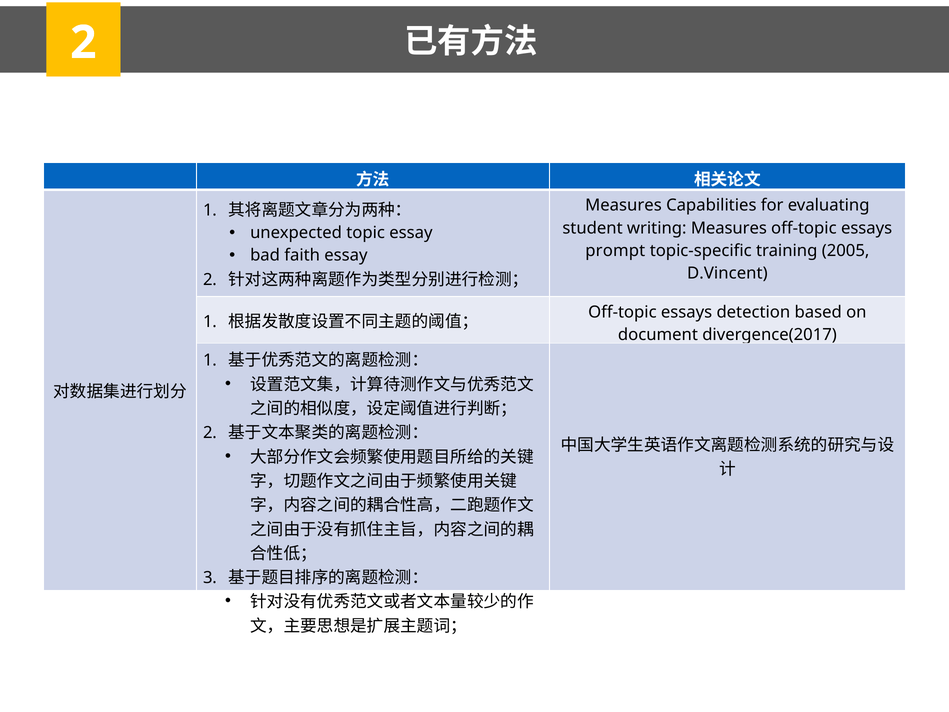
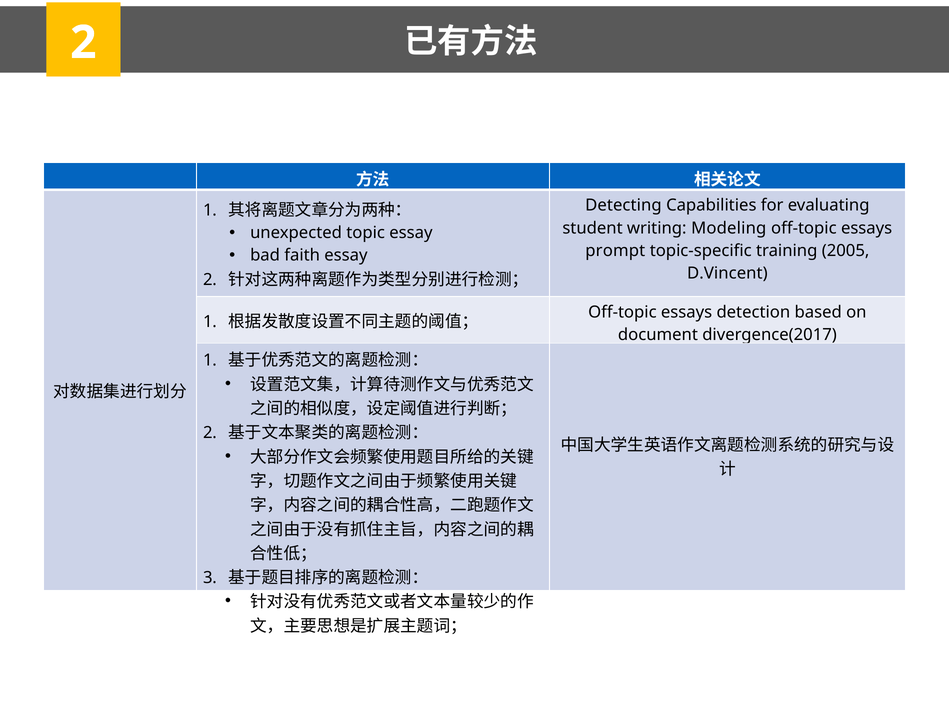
Measures: Measures -> Detecting (623, 205)
writing Measures: Measures -> Modeling (729, 228)
